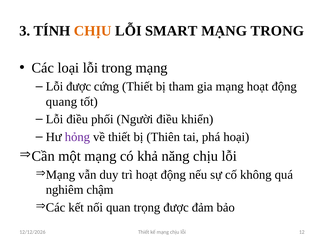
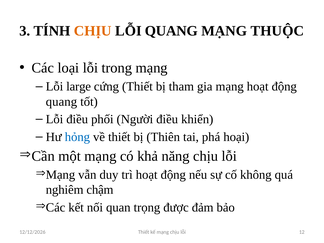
LỖI SMART: SMART -> QUANG (171, 31)
MẠNG TRONG: TRONG -> THUỘC (277, 31)
Lỗi được: được -> large (79, 87)
hỏng colour: purple -> blue (77, 137)
